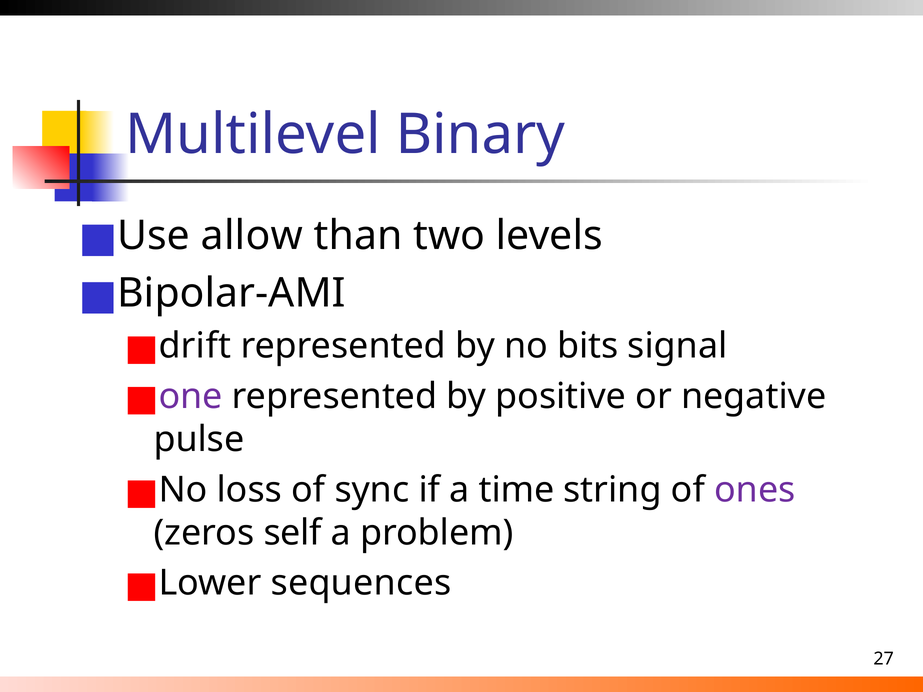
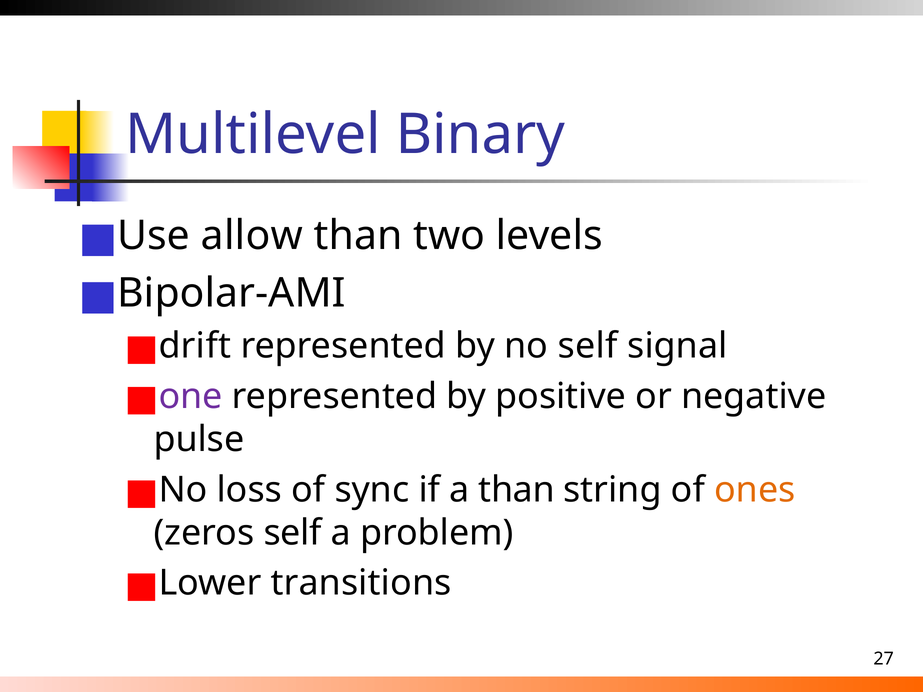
no bits: bits -> self (588, 346)
a time: time -> than (517, 490)
ones colour: purple -> orange (755, 490)
sequences: sequences -> transitions (361, 583)
